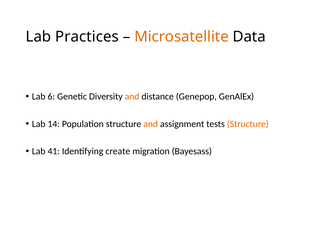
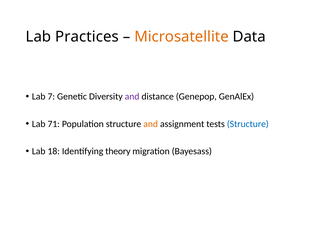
6: 6 -> 7 (51, 97)
and colour: orange -> purple (132, 97)
14: 14 -> 71 (54, 124)
Structure colour: orange -> blue (248, 124)
41: 41 -> 18 (54, 151)
create: create -> theory (118, 151)
